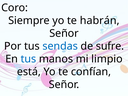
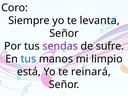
habrán: habrán -> levanta (100, 21)
sendas colour: blue -> purple (60, 46)
confían: confían -> reinará (91, 72)
